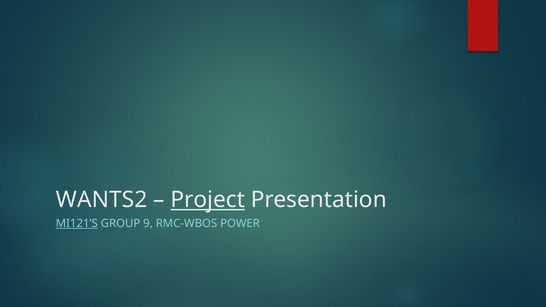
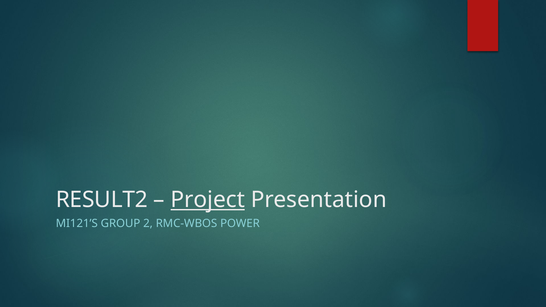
WANTS2: WANTS2 -> RESULT2 (102, 200)
MI121’S underline: present -> none (77, 224)
9: 9 -> 2 (148, 224)
